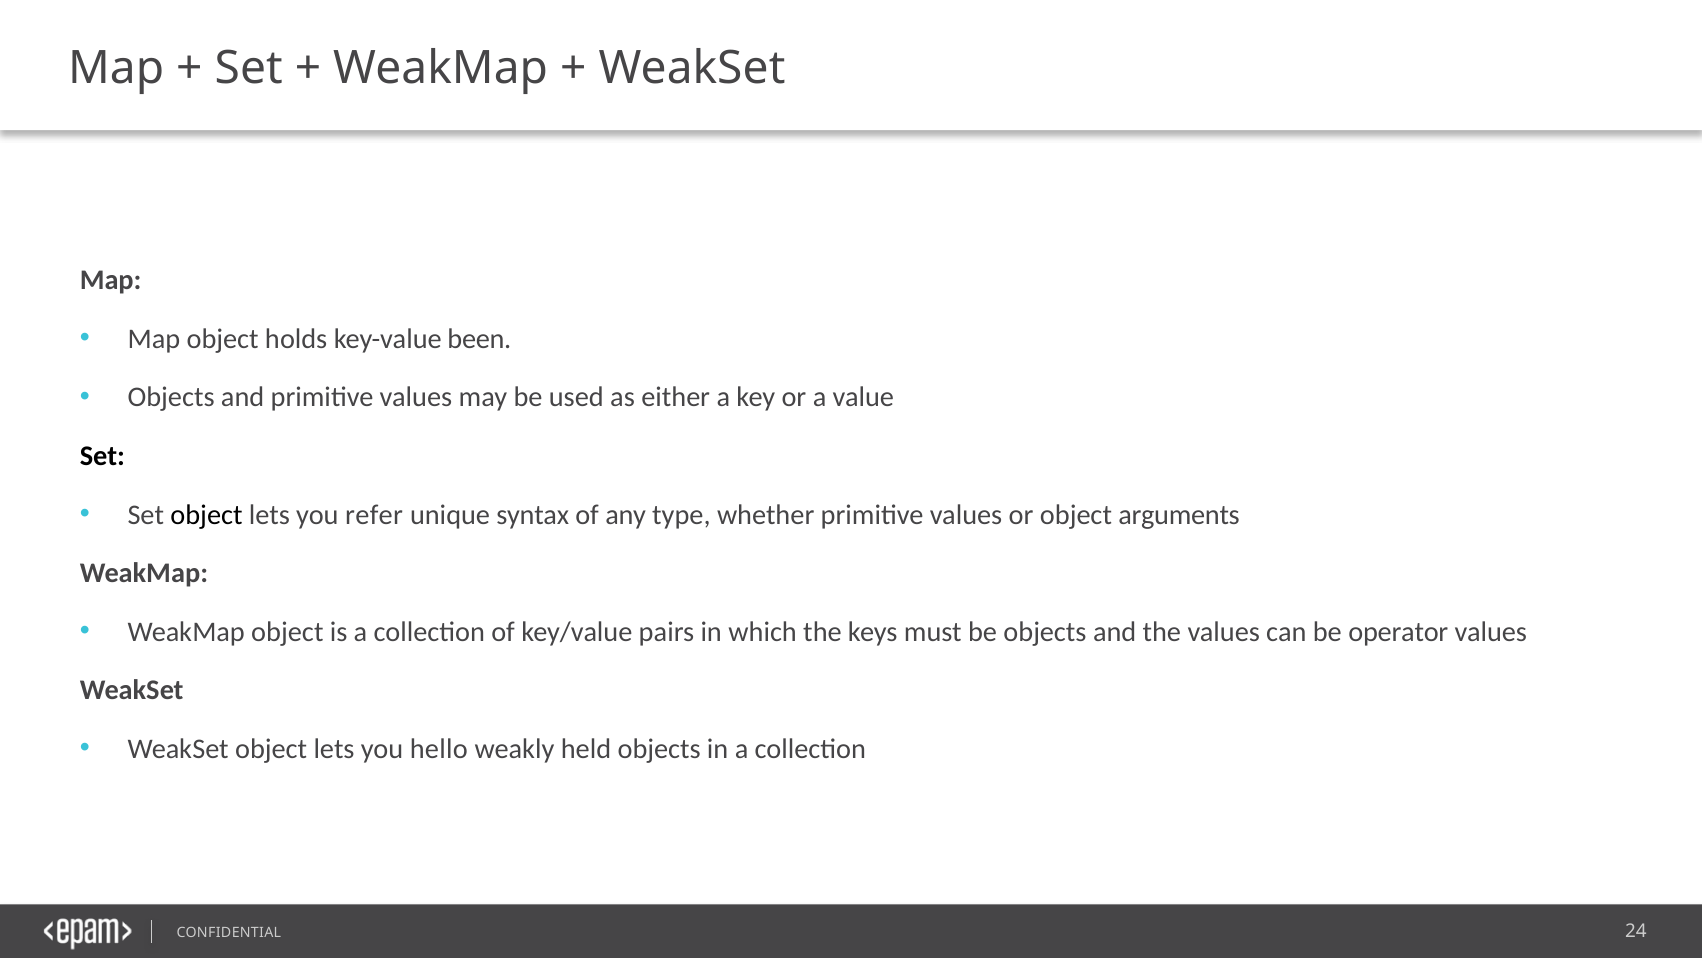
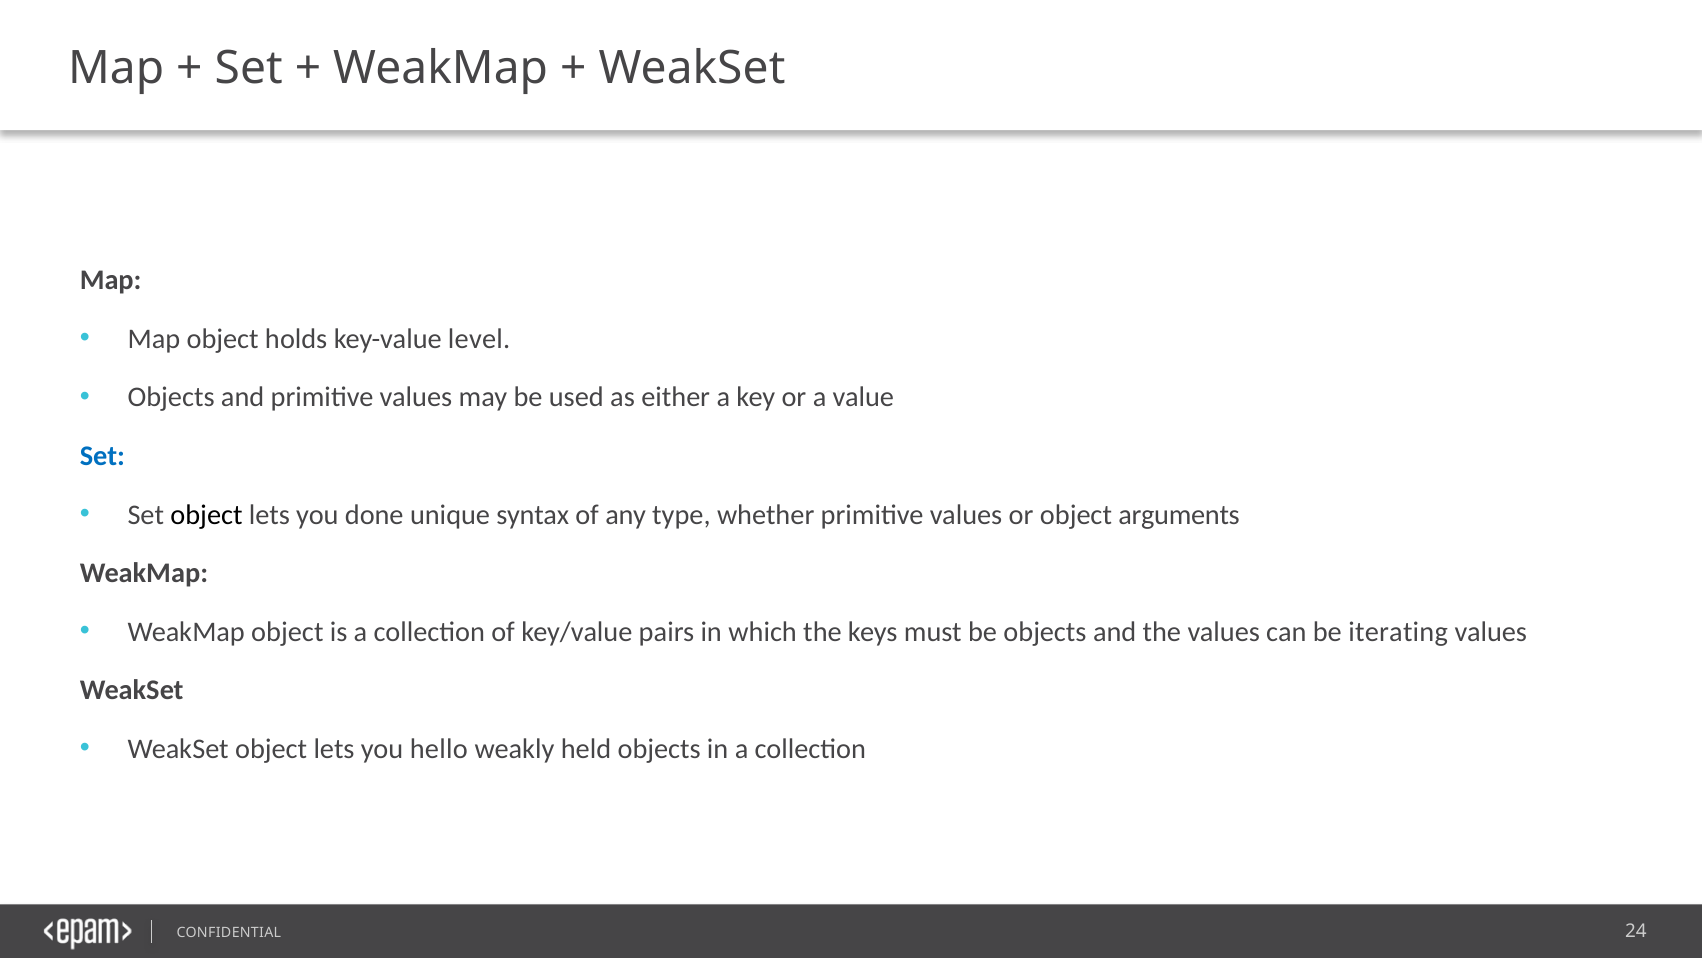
been: been -> level (479, 339)
Set colour: black -> blue (102, 456)
refer: refer -> done (374, 514)
operator: operator -> iterating (1398, 632)
